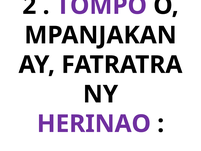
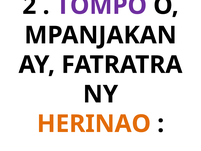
HERINAO colour: purple -> orange (94, 124)
